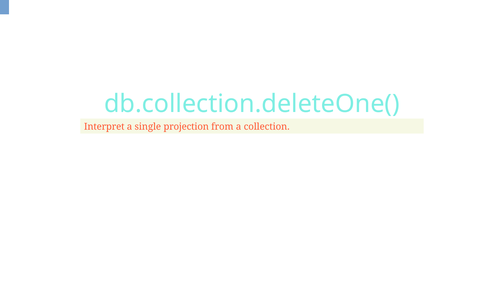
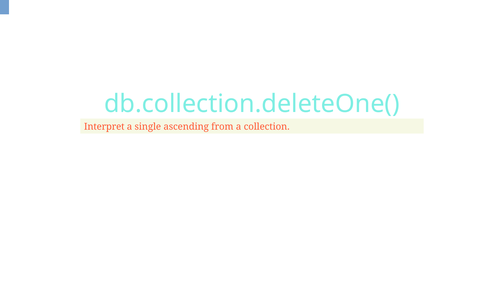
projection: projection -> ascending (186, 126)
